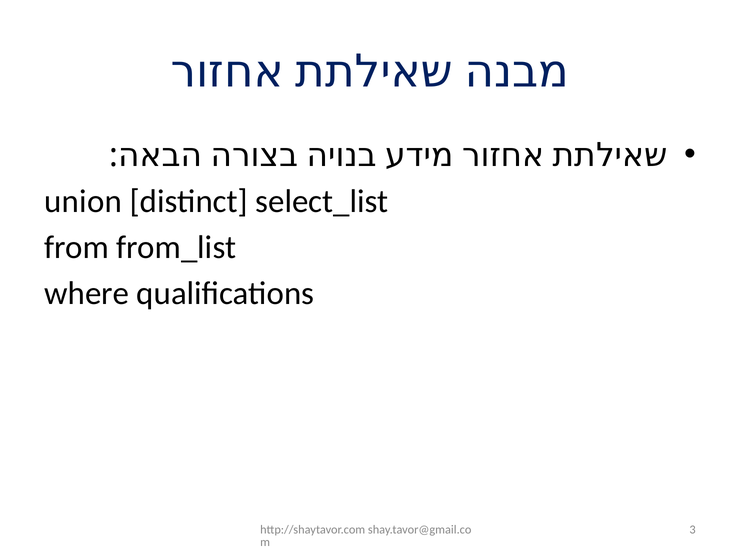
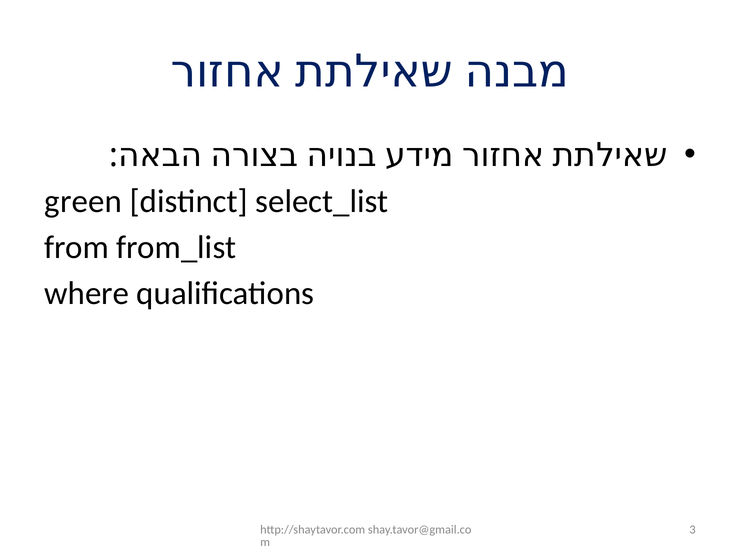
union: union -> green (83, 201)
